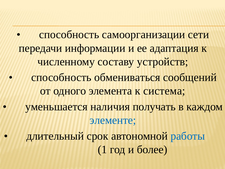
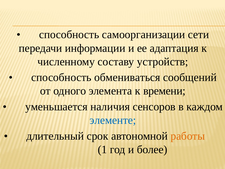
система: система -> времени (164, 91)
получать: получать -> сенсоров (154, 107)
работы colour: blue -> orange (188, 136)
